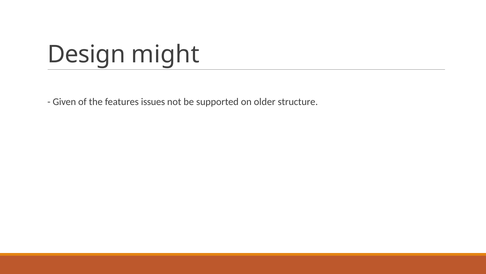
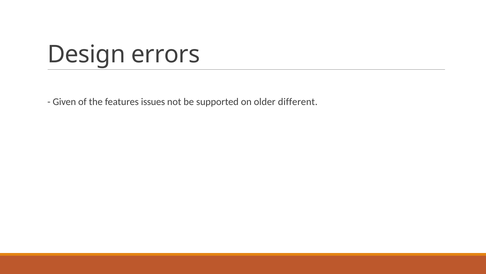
might: might -> errors (166, 54)
structure: structure -> different (298, 102)
